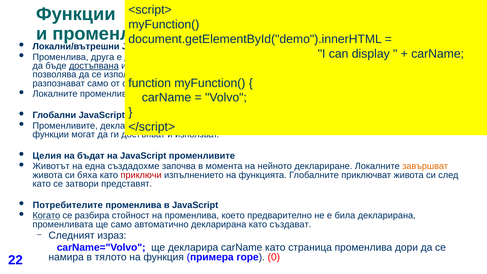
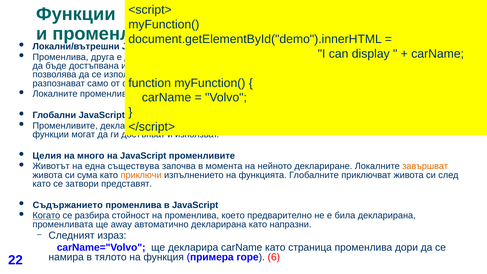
достъпвана underline: present -> none (94, 66)
бъдат: бъдат -> много (91, 156)
създадохме: създадохме -> съществува (134, 166)
бяха: бяха -> сума (87, 175)
приключи colour: red -> orange (141, 175)
Потребителите: Потребителите -> Съдържанието (68, 205)
ще само: само -> away (121, 224)
създават: създават -> напразни (290, 224)
0: 0 -> 6 (274, 257)
